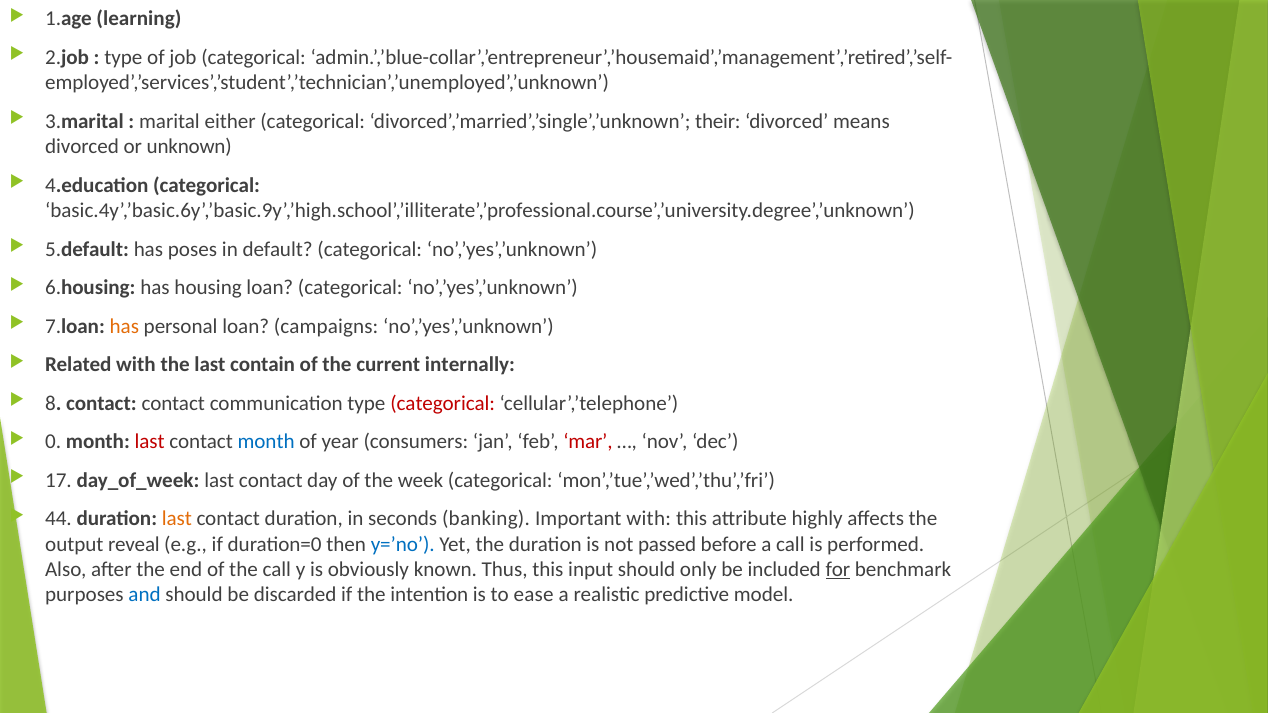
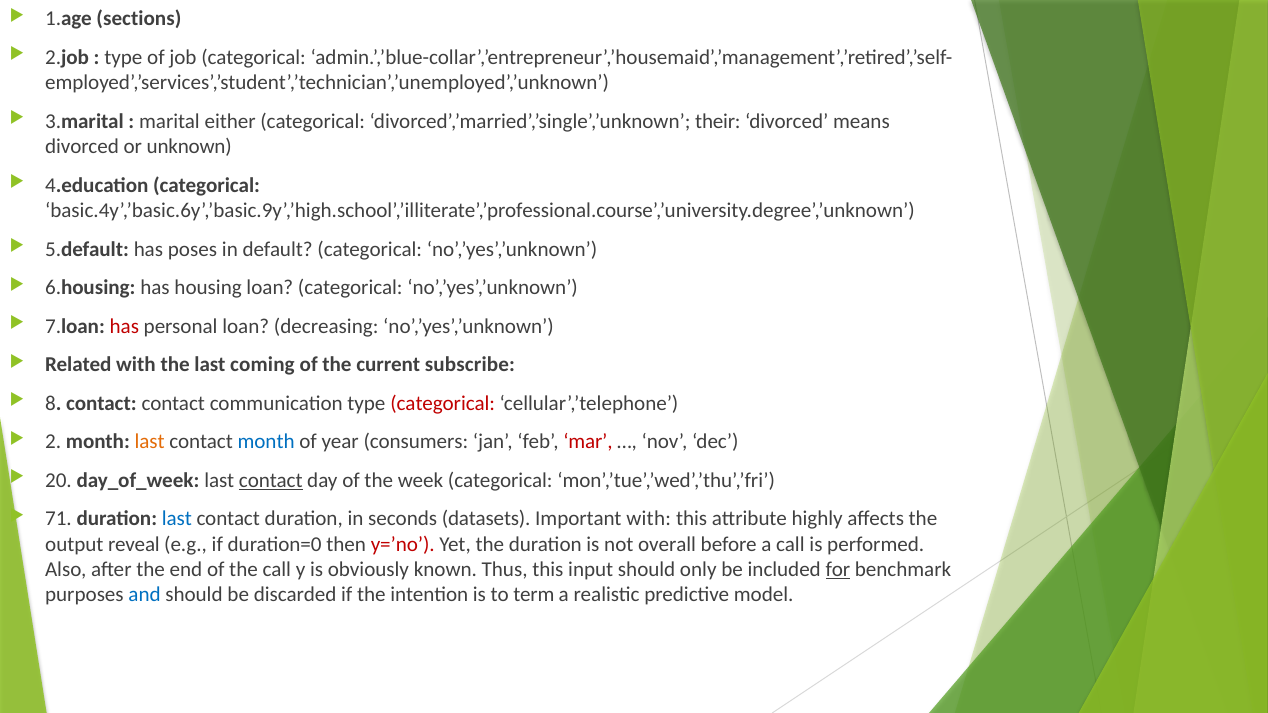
learning: learning -> sections (139, 19)
has colour: orange -> red (124, 326)
campaigns: campaigns -> decreasing (326, 326)
contain: contain -> coming (262, 365)
internally: internally -> subscribe (470, 365)
0: 0 -> 2 (53, 442)
last colour: red -> orange (150, 442)
17: 17 -> 20 (58, 481)
contact underline: none -> present (271, 481)
44: 44 -> 71 (58, 519)
last colour: orange -> blue (177, 519)
banking: banking -> datasets (486, 519)
y=’no colour: blue -> red (403, 544)
passed: passed -> overall (667, 544)
ease: ease -> term (534, 595)
